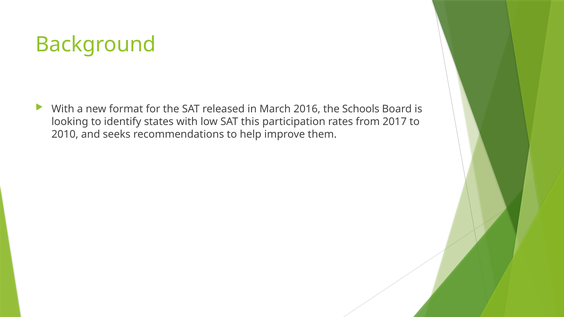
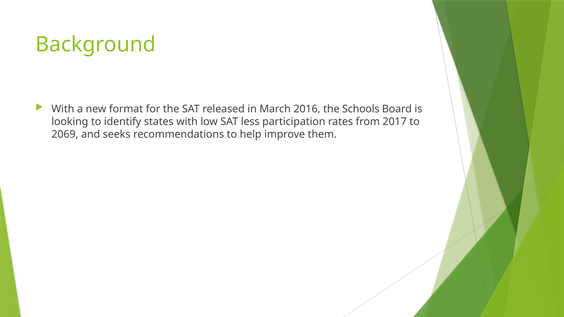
this: this -> less (250, 122)
2010: 2010 -> 2069 (65, 135)
